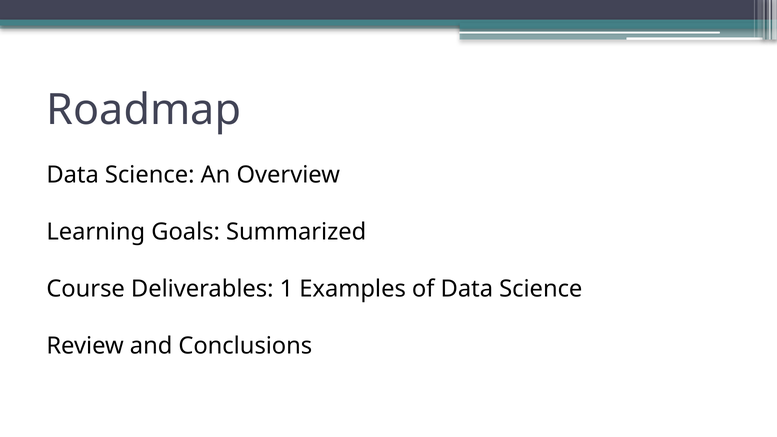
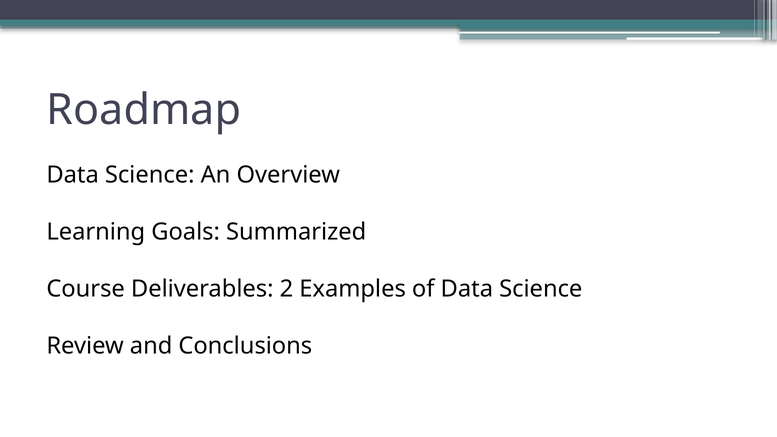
1: 1 -> 2 (286, 289)
